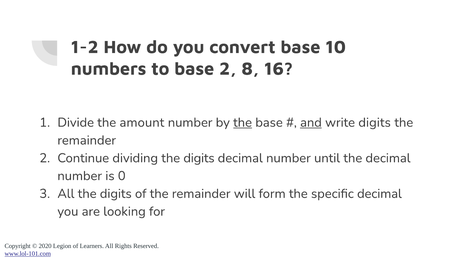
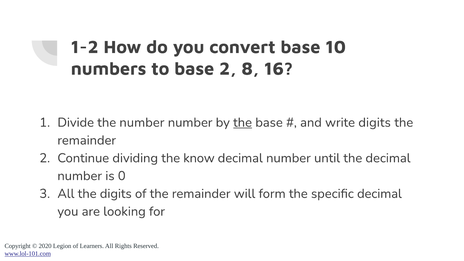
the amount: amount -> number (142, 122)
and underline: present -> none (311, 122)
dividing the digits: digits -> know (199, 158)
